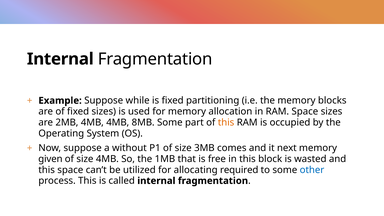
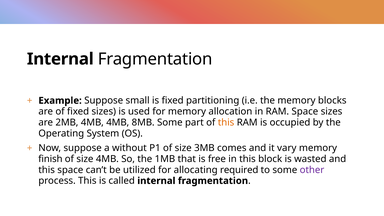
while: while -> small (138, 101)
next: next -> vary (287, 148)
given: given -> finish (50, 159)
other colour: blue -> purple (312, 170)
